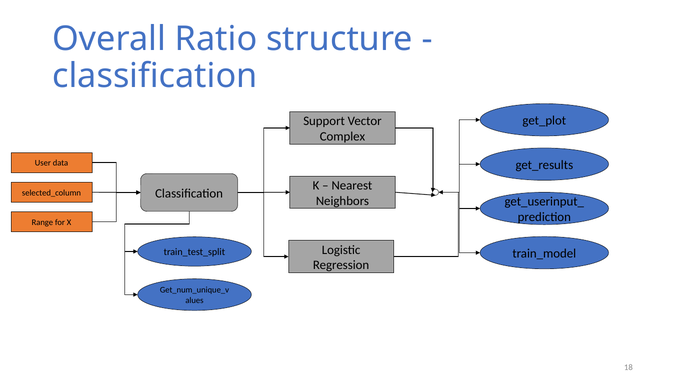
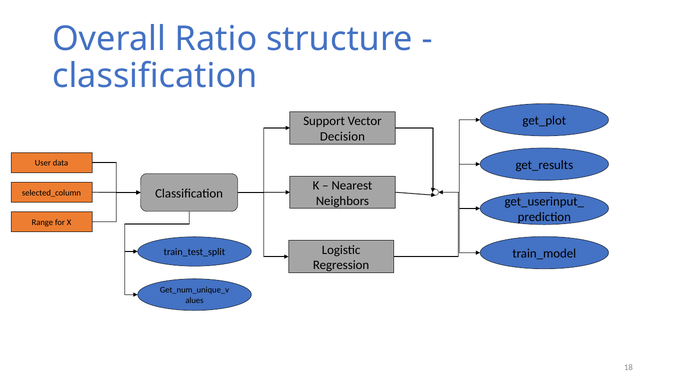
Complex: Complex -> Decision (342, 137)
